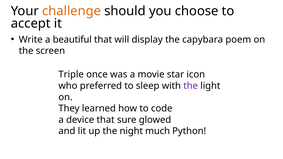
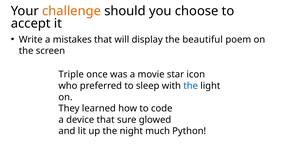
beautiful: beautiful -> mistakes (72, 40)
capybara: capybara -> beautiful (203, 40)
the colour: purple -> blue (191, 86)
